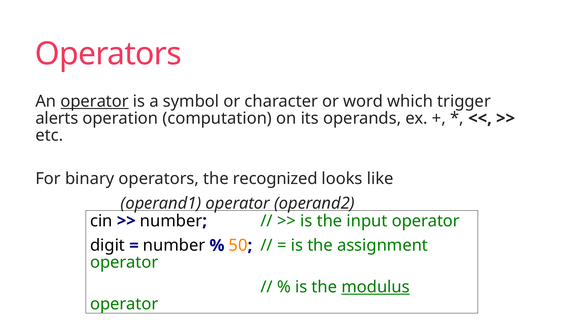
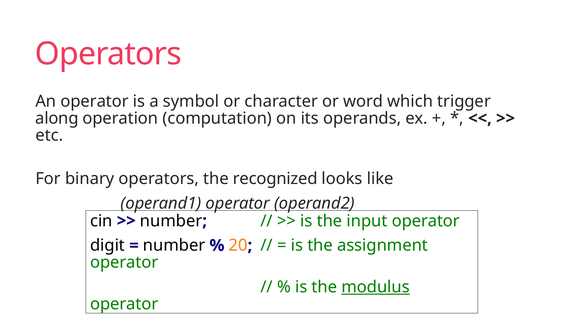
operator underline: present -> none (95, 101)
alerts: alerts -> along (57, 118)
50: 50 -> 20 (238, 245)
